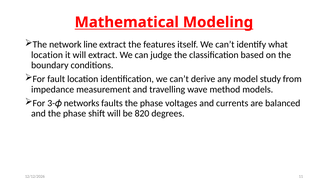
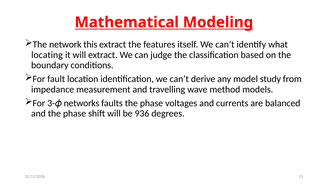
line: line -> this (90, 44)
location: location -> locating (47, 55)
820: 820 -> 936 (142, 113)
